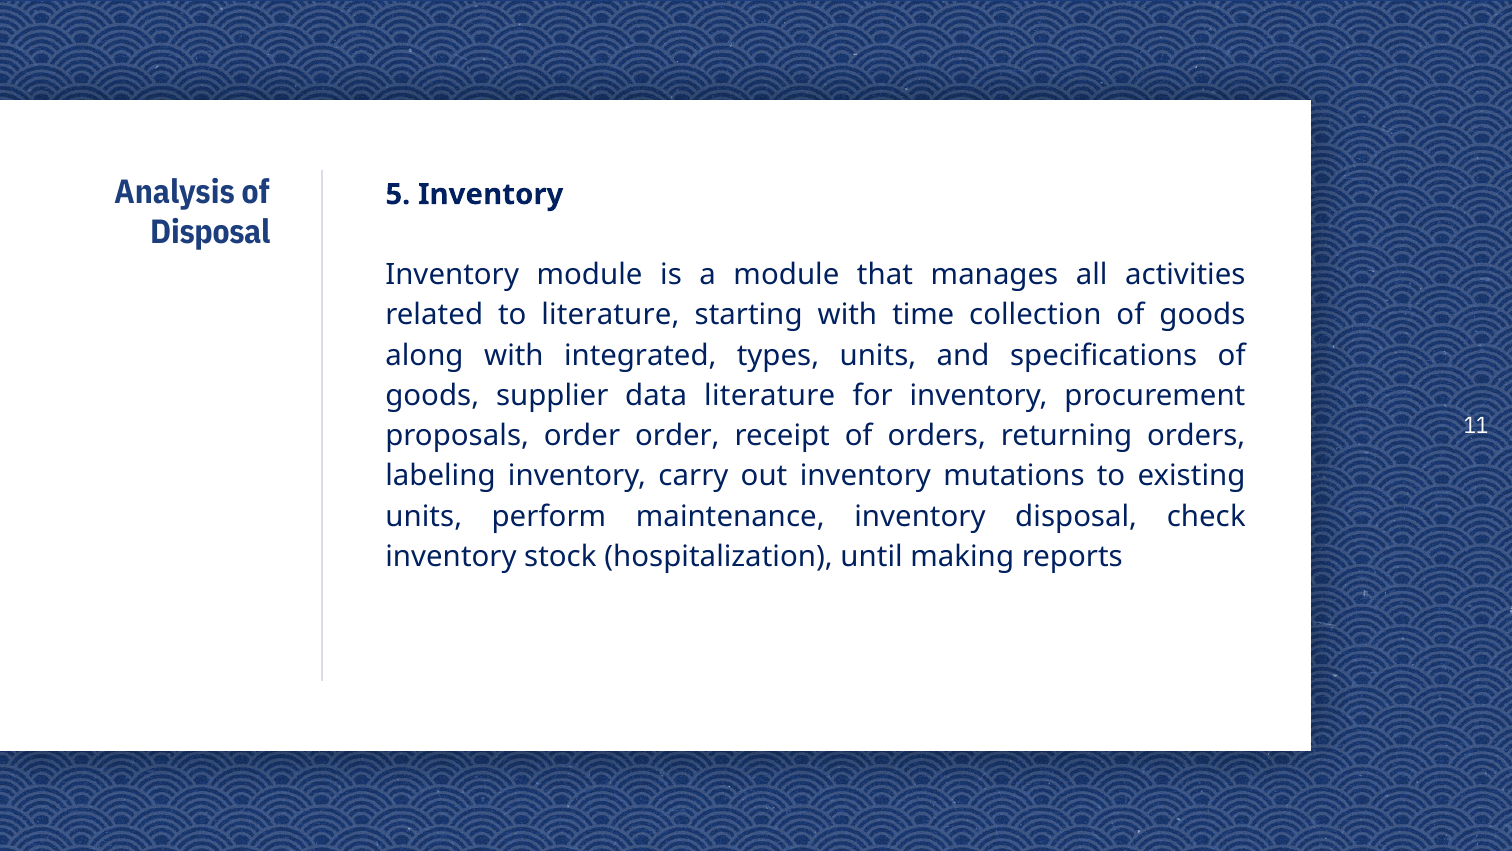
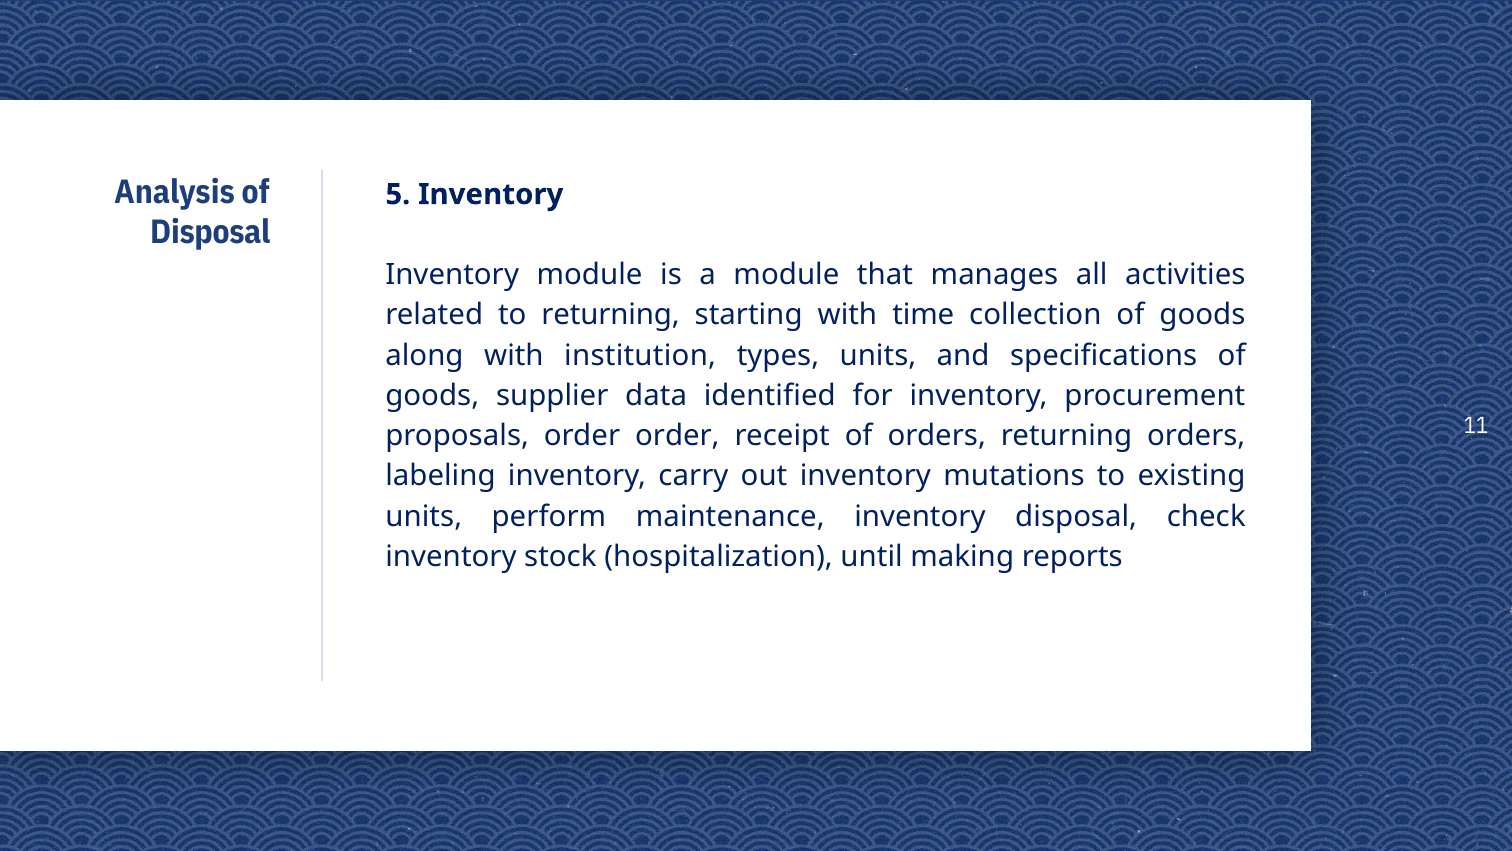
to literature: literature -> returning (611, 315)
integrated: integrated -> institution (640, 355)
data literature: literature -> identified (770, 395)
